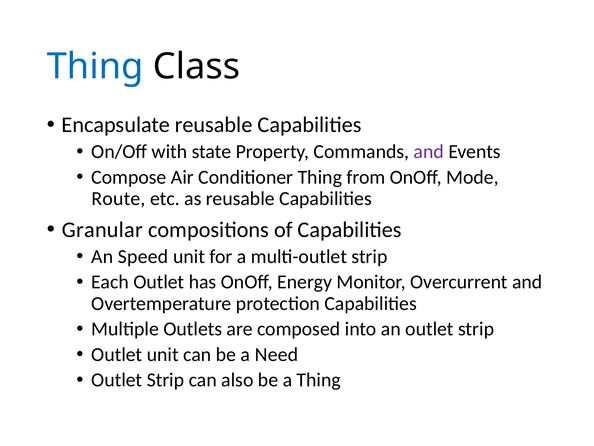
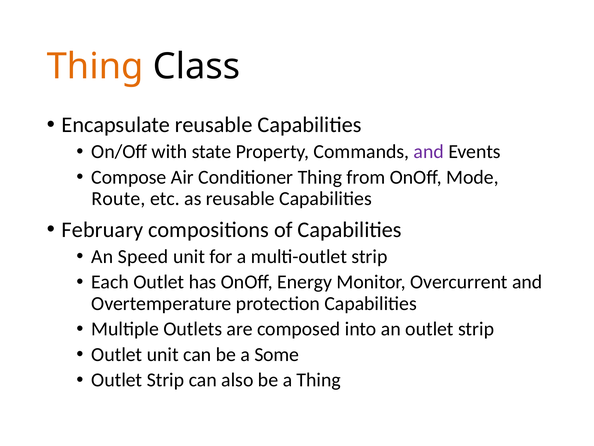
Thing colour: blue -> orange (95, 67)
Granular: Granular -> February (102, 229)
Need: Need -> Some (277, 354)
